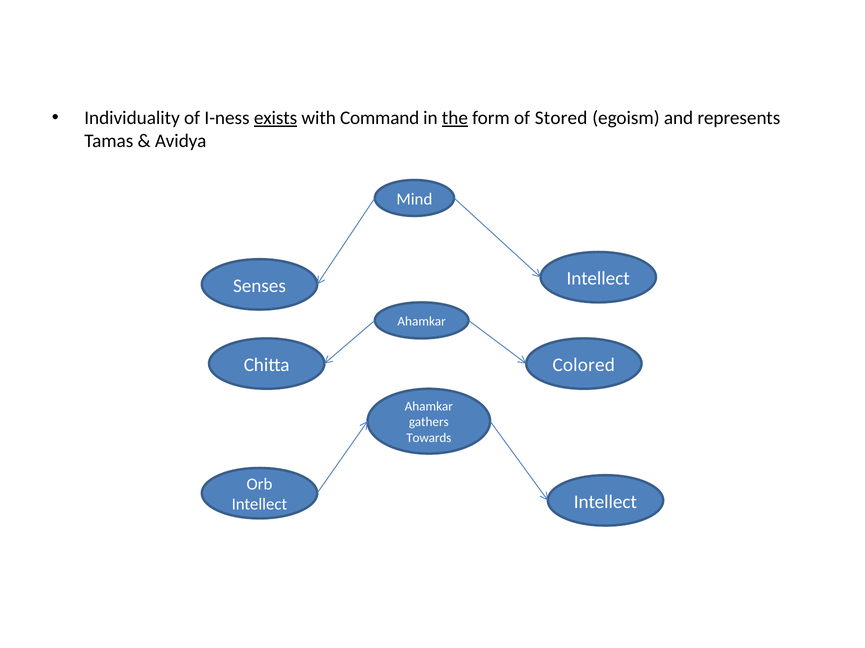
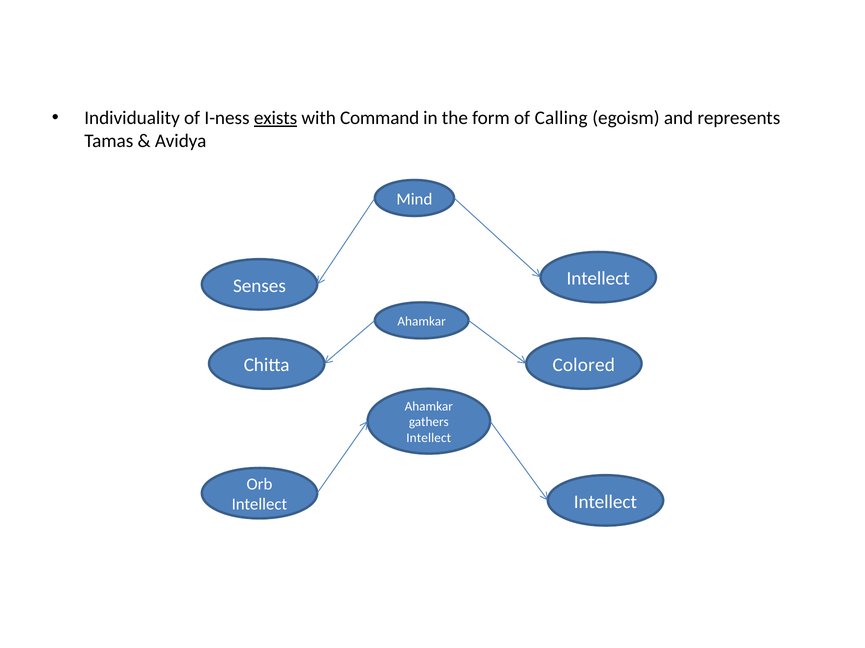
the underline: present -> none (455, 118)
Stored: Stored -> Calling (561, 118)
Towards: Towards -> Intellect (429, 438)
